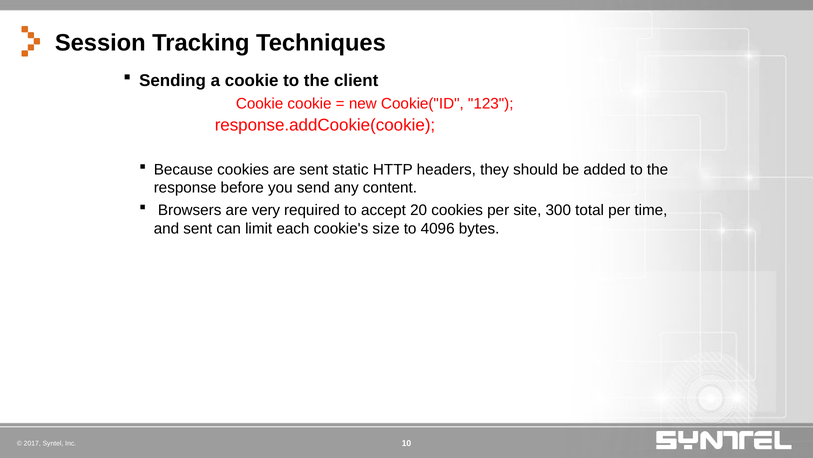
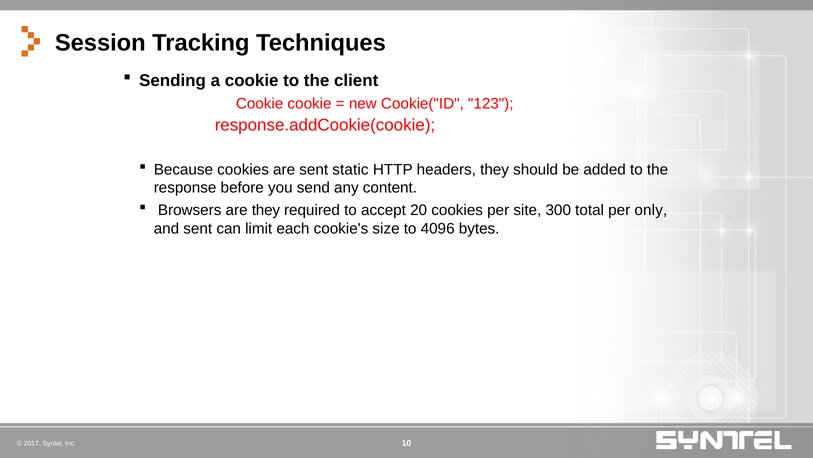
are very: very -> they (266, 210)
time: time -> only (651, 210)
